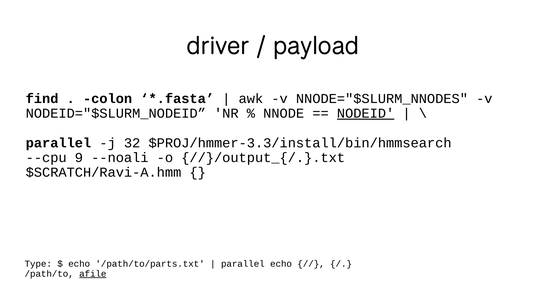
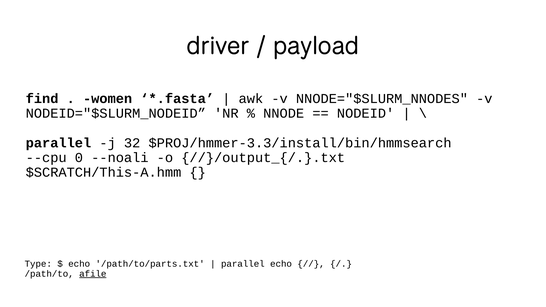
colon: colon -> women (108, 99)
NODEID underline: present -> none (366, 113)
9: 9 -> 0 (79, 158)
$SCRATCH/Ravi-A.hmm: $SCRATCH/Ravi-A.hmm -> $SCRATCH/This-A.hmm (103, 172)
